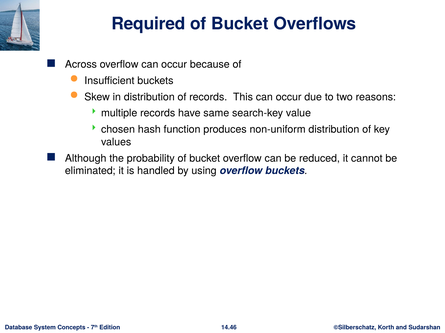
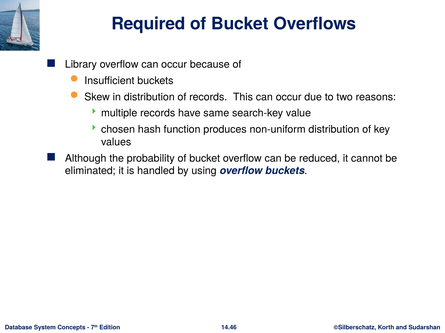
Across: Across -> Library (81, 65)
